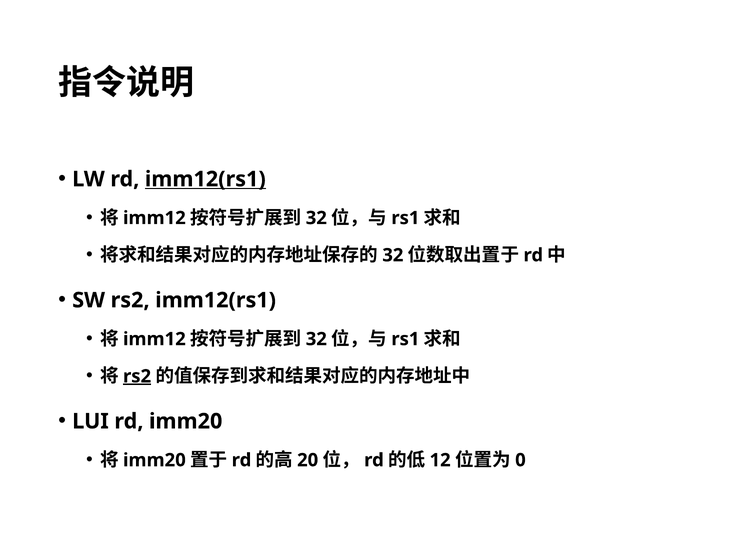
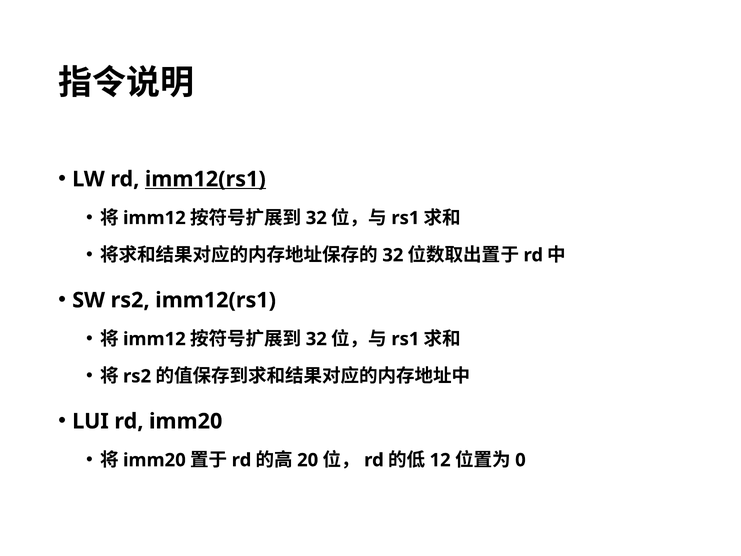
rs2 underline: present -> none (137, 376)
